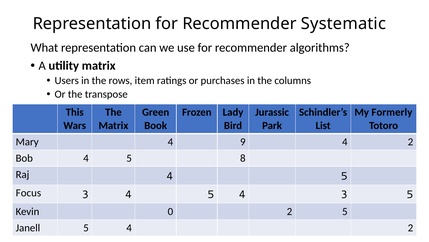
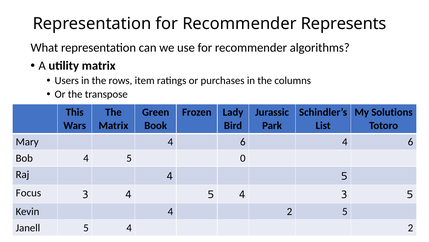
Systematic: Systematic -> Represents (344, 24)
Formerly: Formerly -> Solutions (392, 112)
Mary 4 9: 9 -> 6 (243, 141)
2: 2 -> 6 (410, 141)
8: 8 -> 0 (243, 158)
Kevin 0: 0 -> 4 (170, 211)
